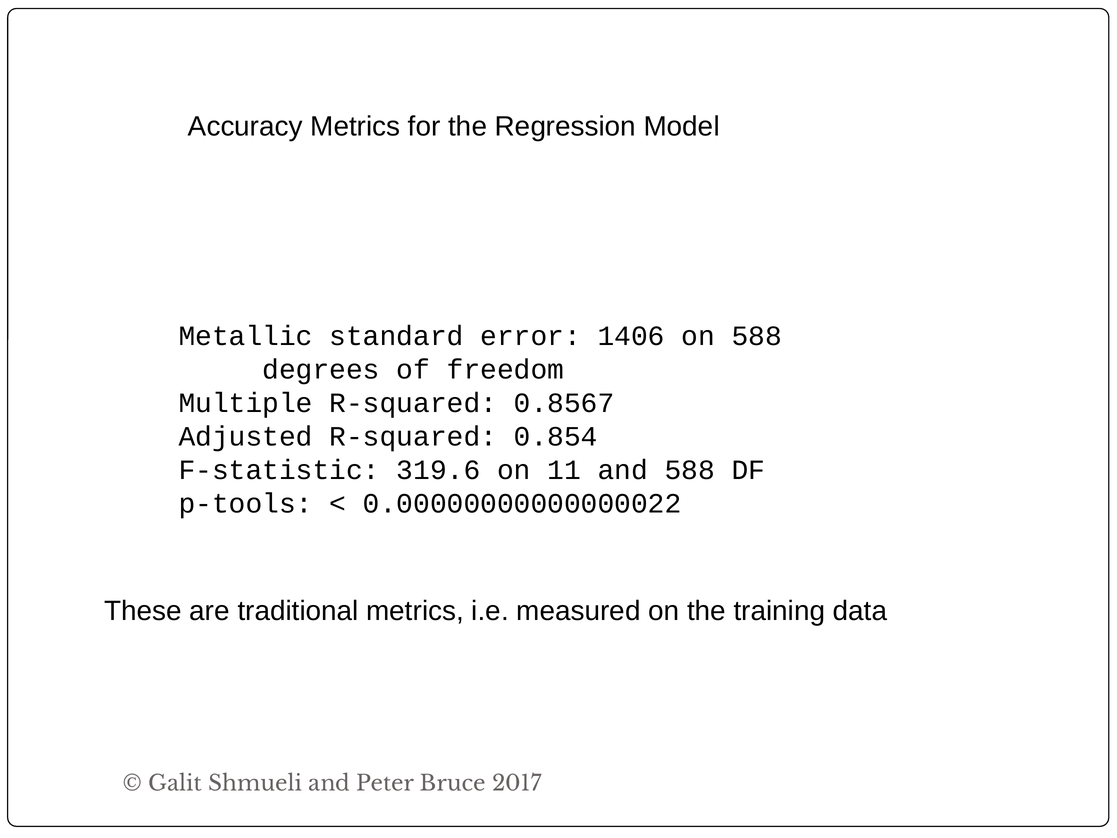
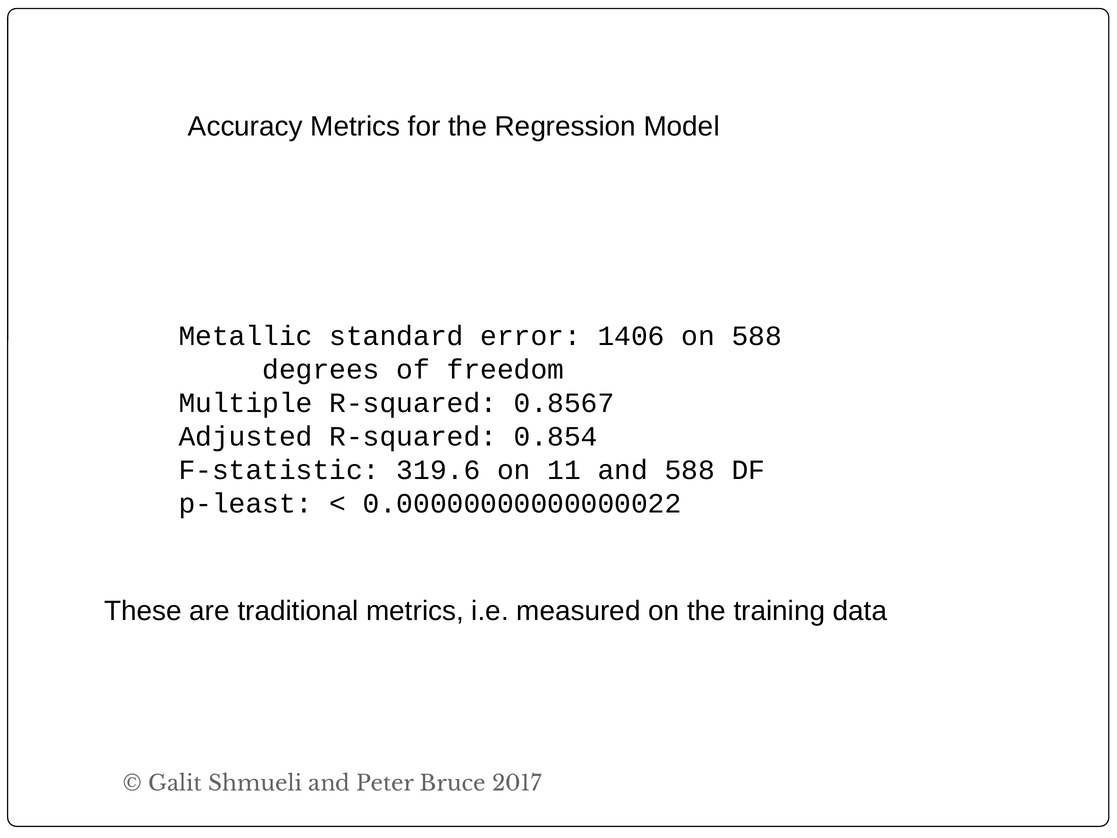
p-tools: p-tools -> p-least (246, 503)
